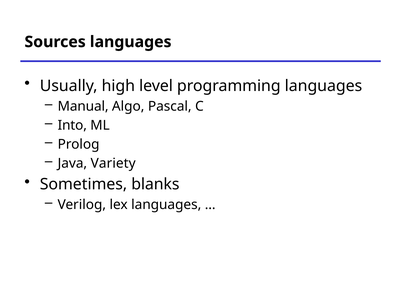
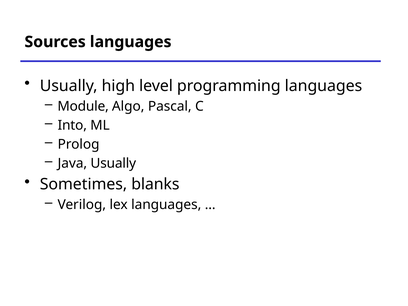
Manual: Manual -> Module (83, 106)
Java Variety: Variety -> Usually (113, 163)
